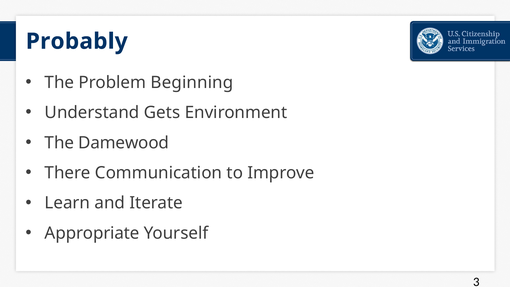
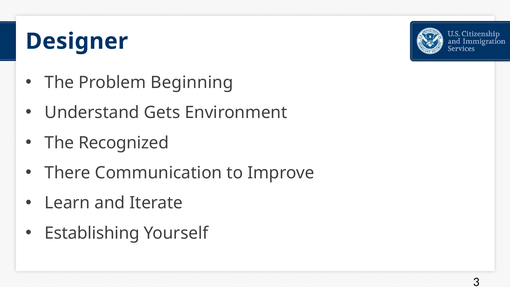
Probably: Probably -> Designer (77, 41)
Damewood: Damewood -> Recognized (124, 143)
Appropriate: Appropriate -> Establishing (92, 233)
